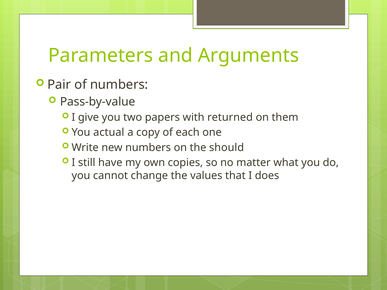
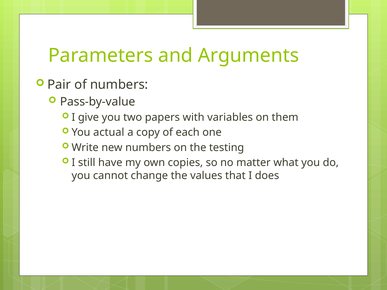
returned: returned -> variables (230, 117)
should: should -> testing (227, 148)
